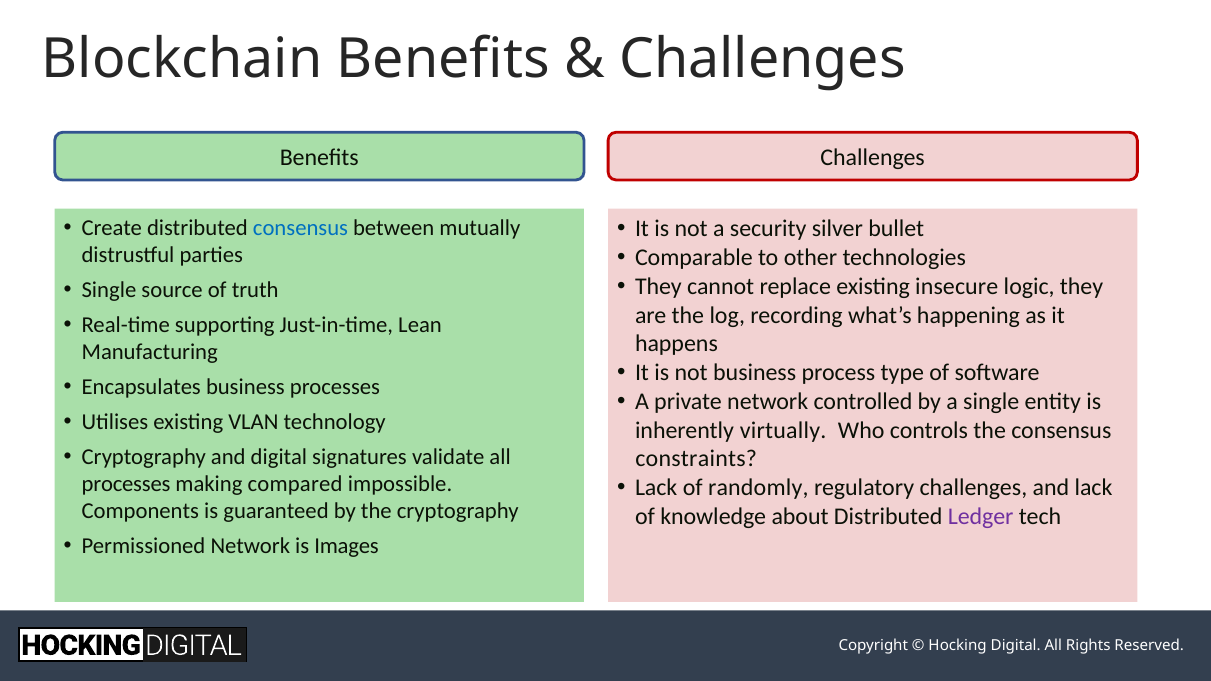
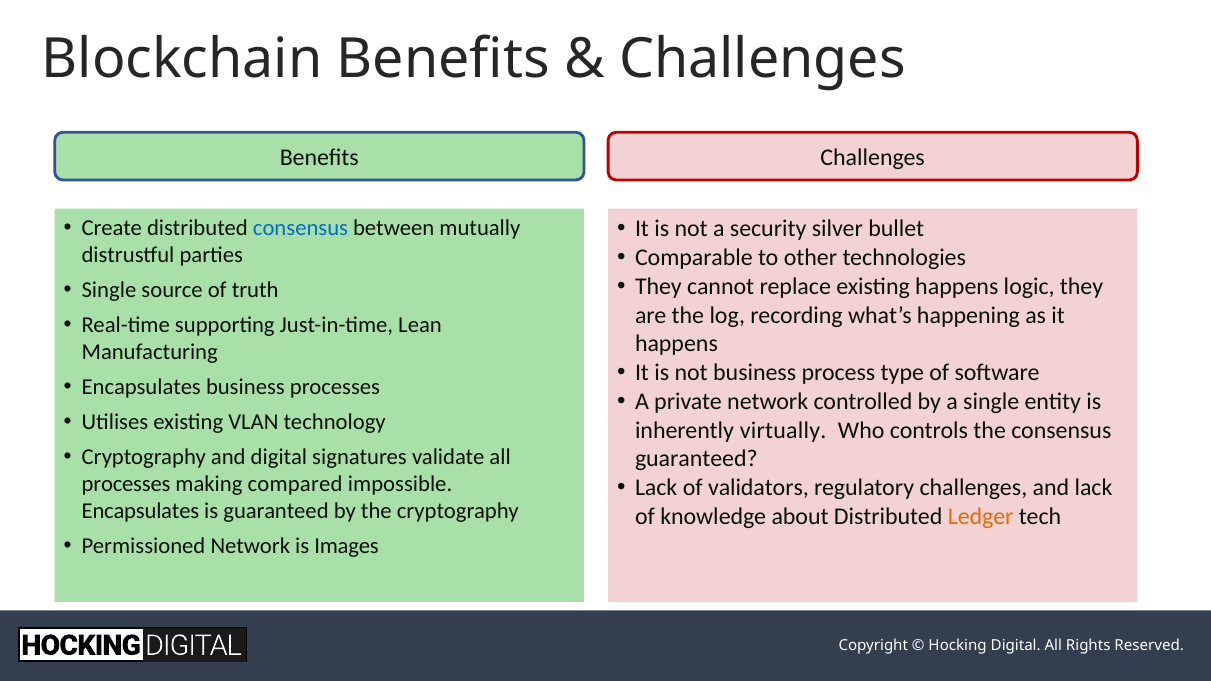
existing insecure: insecure -> happens (957, 287)
constraints: constraints -> guaranteed (696, 459)
randomly: randomly -> validators (758, 488)
Components: Components -> Encapsulates (140, 511)
Ledger colour: purple -> orange (981, 517)
